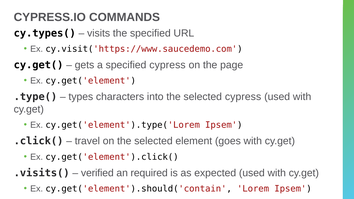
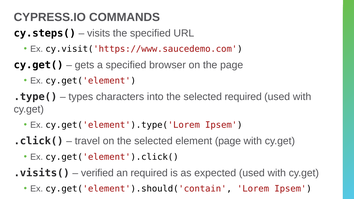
cy.types(: cy.types( -> cy.steps( (45, 33)
specified cypress: cypress -> browser (168, 65)
selected cypress: cypress -> required (243, 97)
element goes: goes -> page (228, 141)
